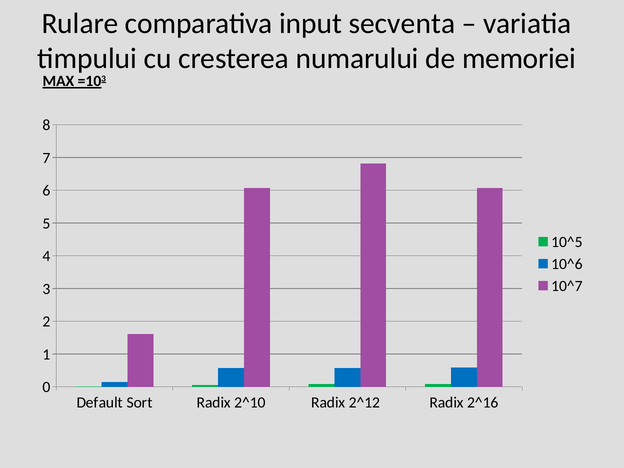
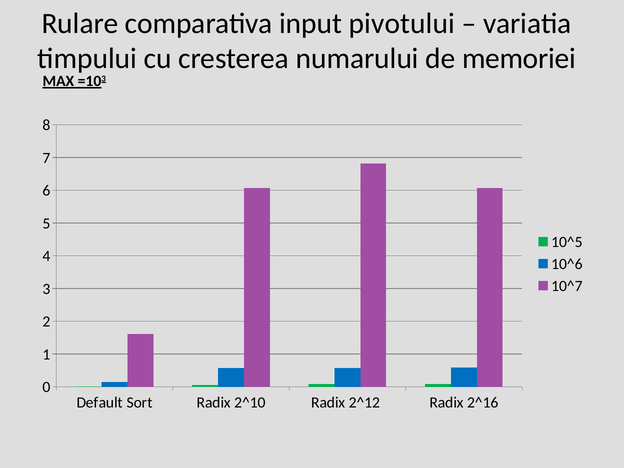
secventa: secventa -> pivotului (402, 23)
